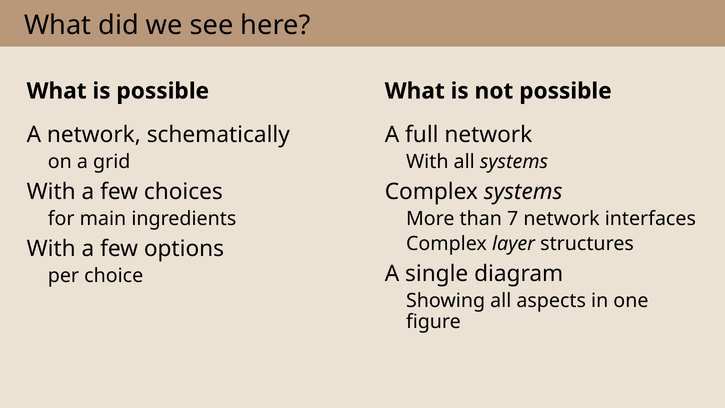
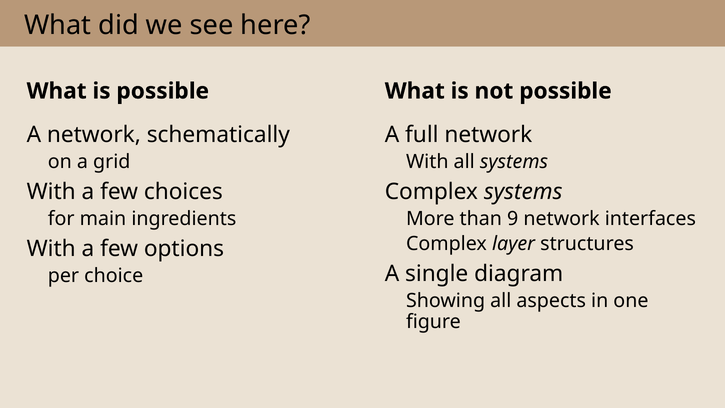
7: 7 -> 9 (513, 218)
